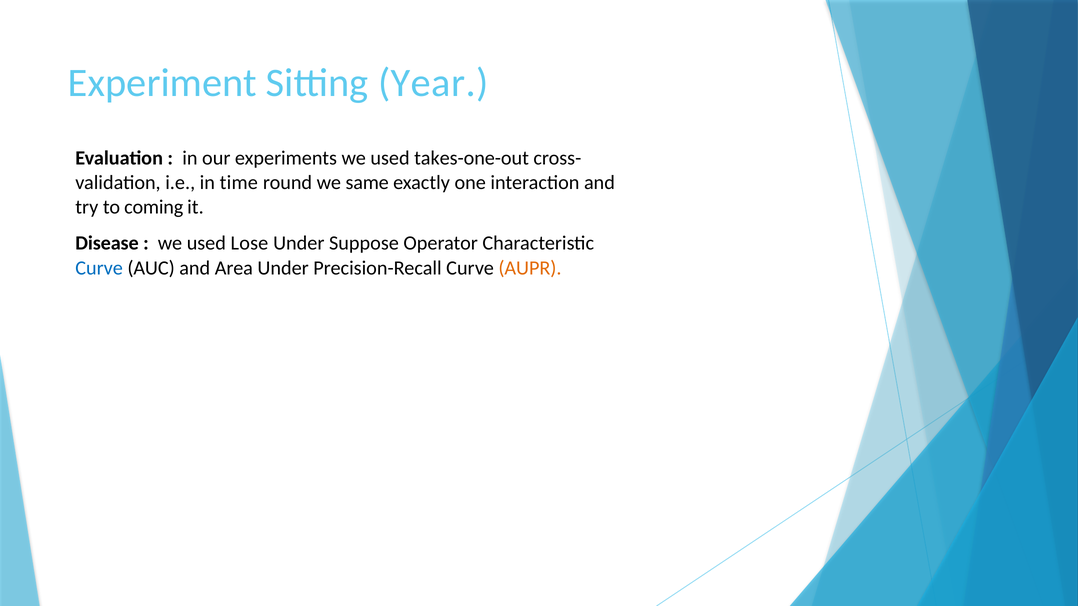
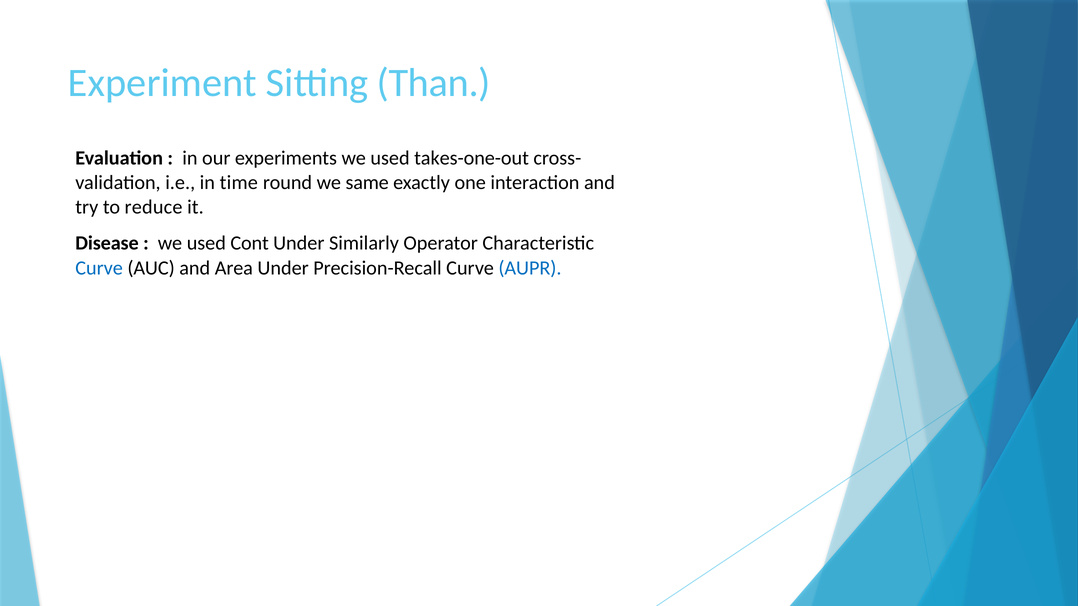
Year: Year -> Than (434, 83)
coming: coming -> reduce (154, 208)
Lose: Lose -> Cont (250, 243)
Suppose: Suppose -> Similarly (364, 243)
AUPR colour: orange -> blue (530, 268)
